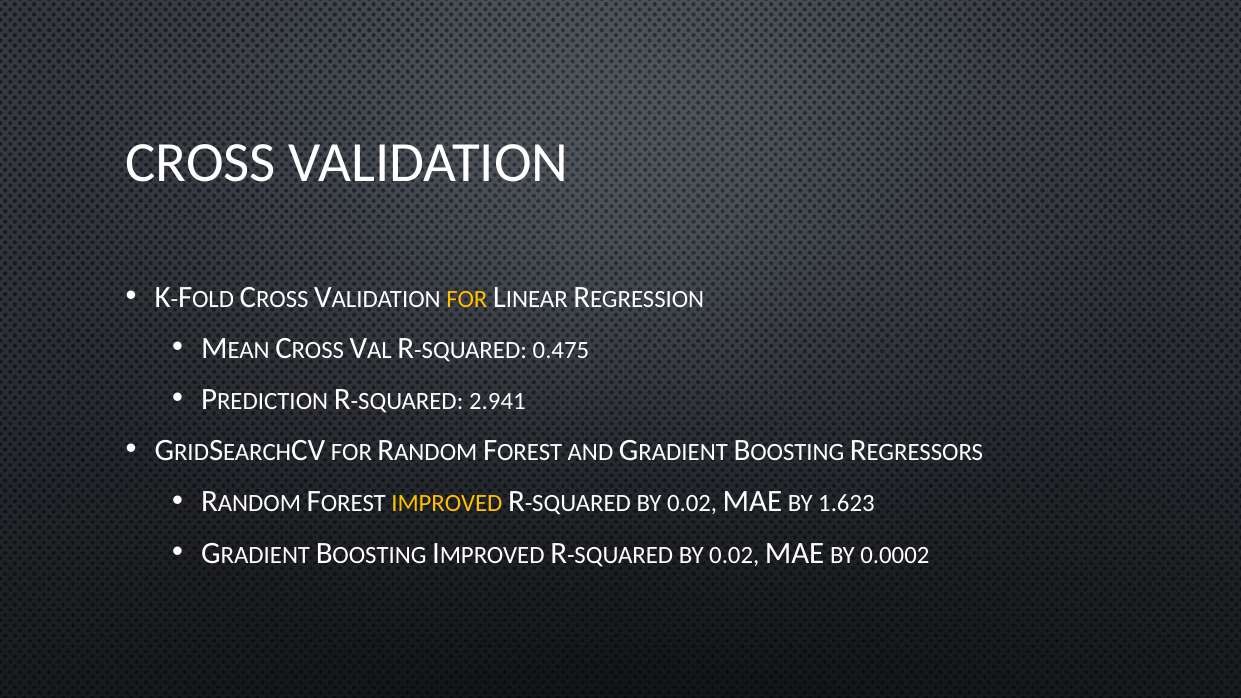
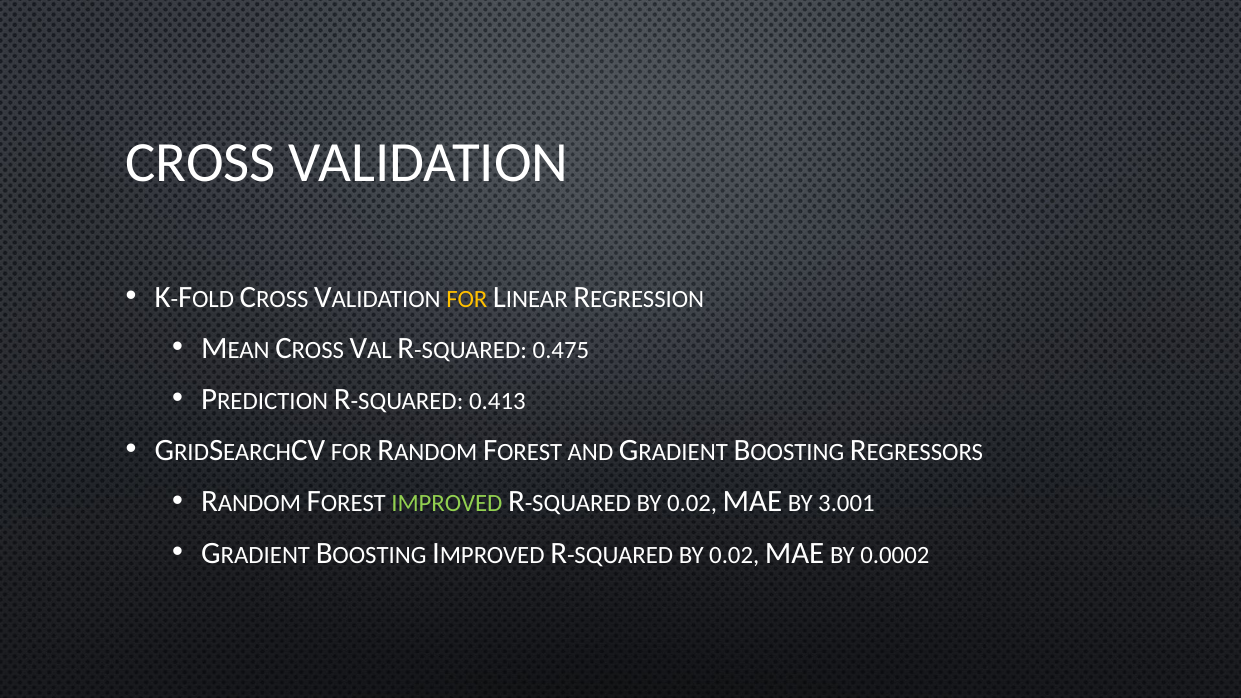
2.941: 2.941 -> 0.413 (497, 401)
IMPROVED colour: yellow -> light green (447, 504)
1.623: 1.623 -> 3.001 (846, 504)
